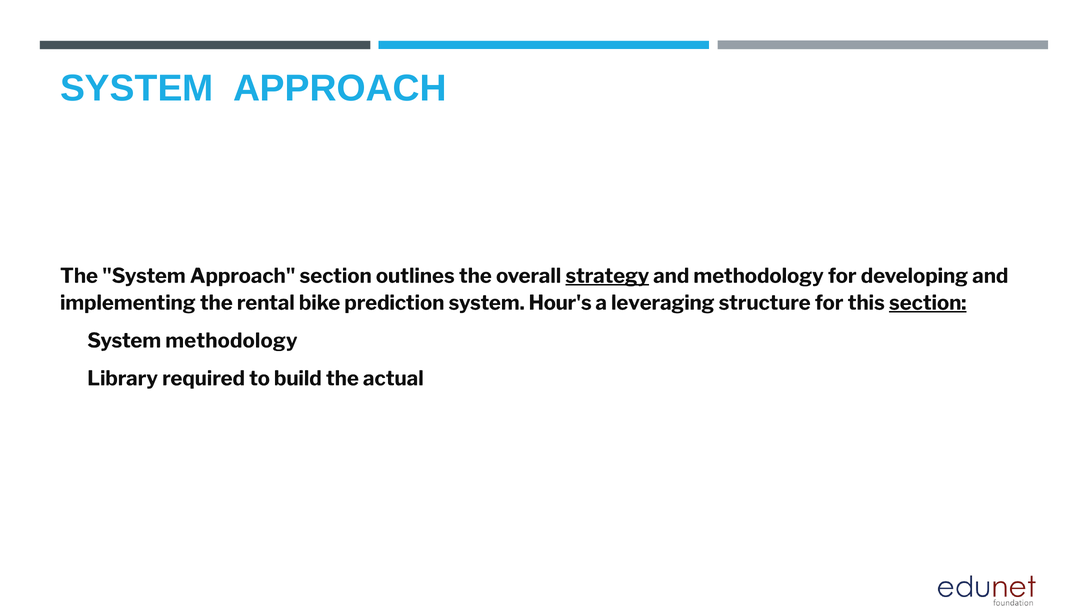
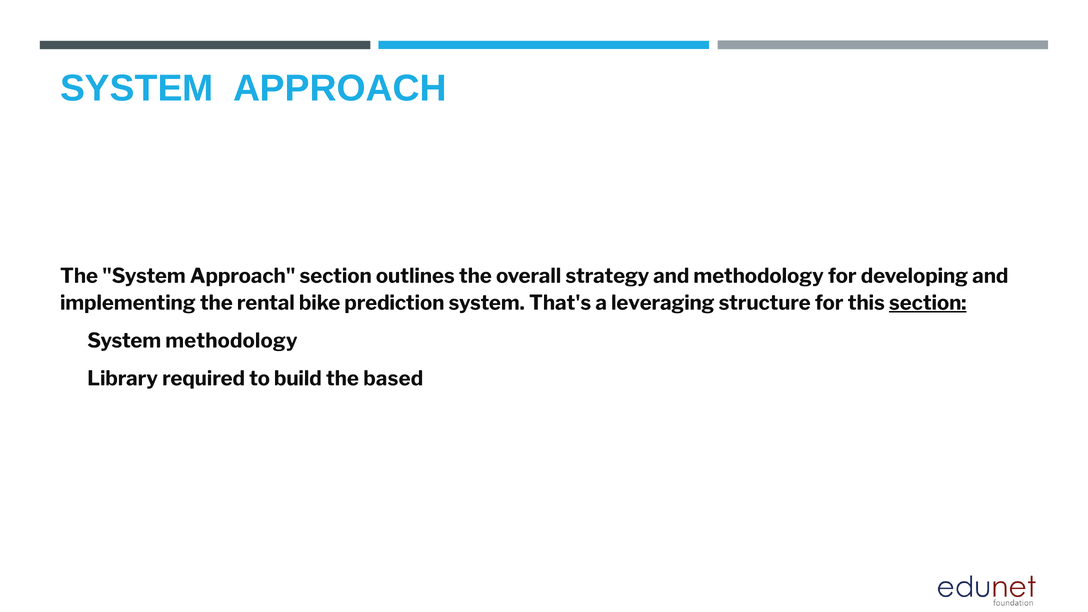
strategy underline: present -> none (607, 276)
Hour's: Hour's -> That's (560, 303)
actual: actual -> based (393, 379)
